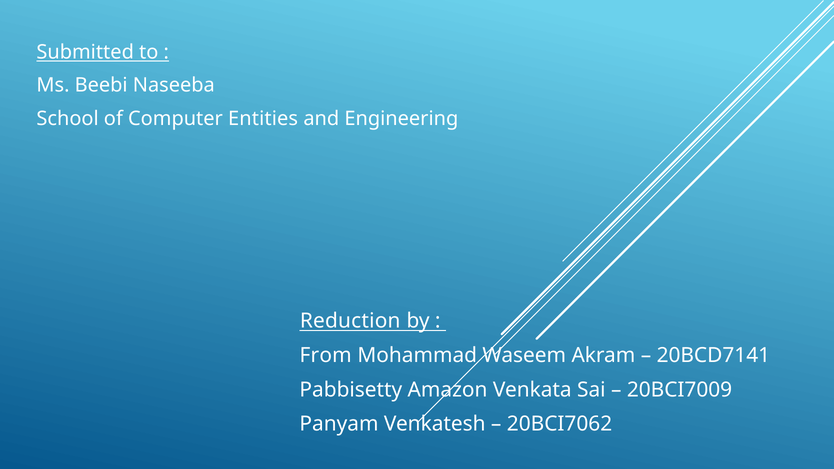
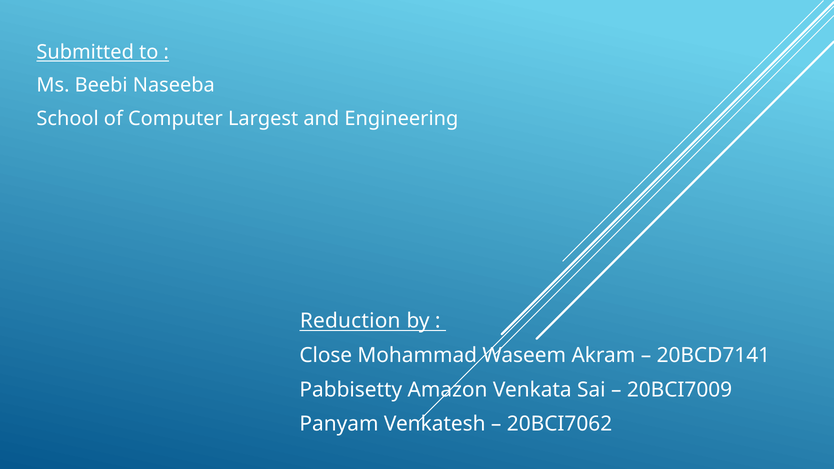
Entities: Entities -> Largest (263, 119)
From: From -> Close (326, 355)
